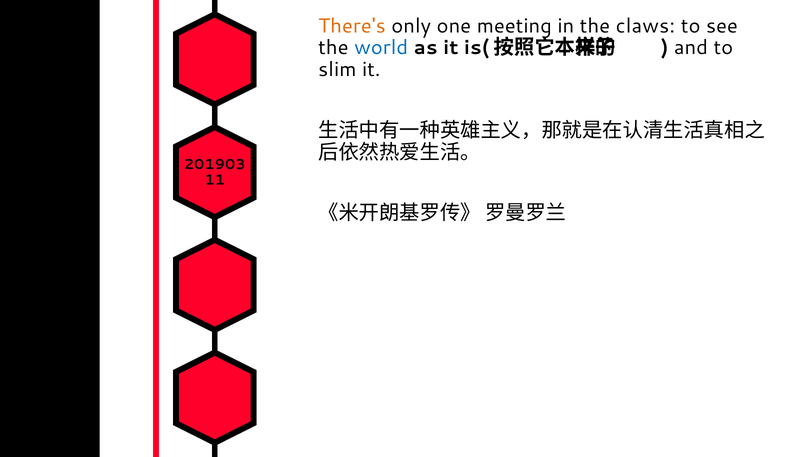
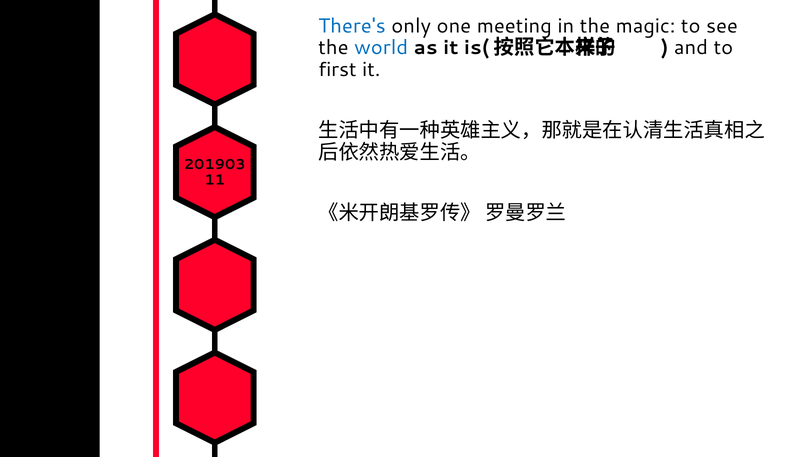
There's colour: orange -> blue (352, 26)
claws: claws -> magic (646, 26)
slim: slim -> first (337, 70)
